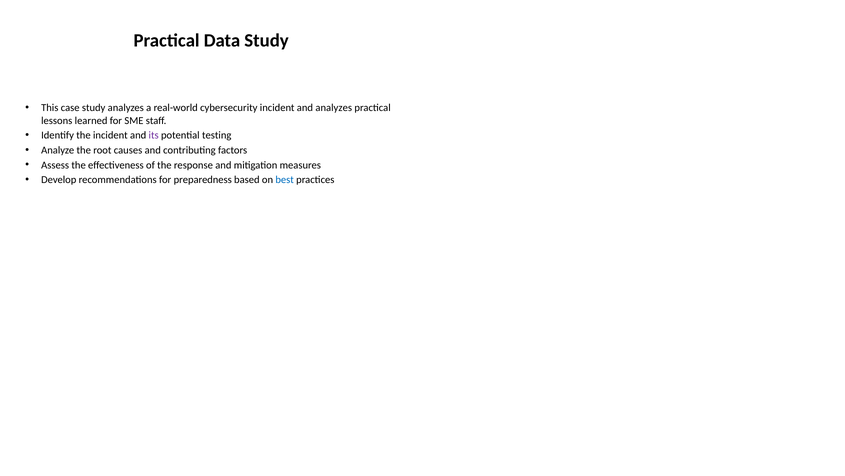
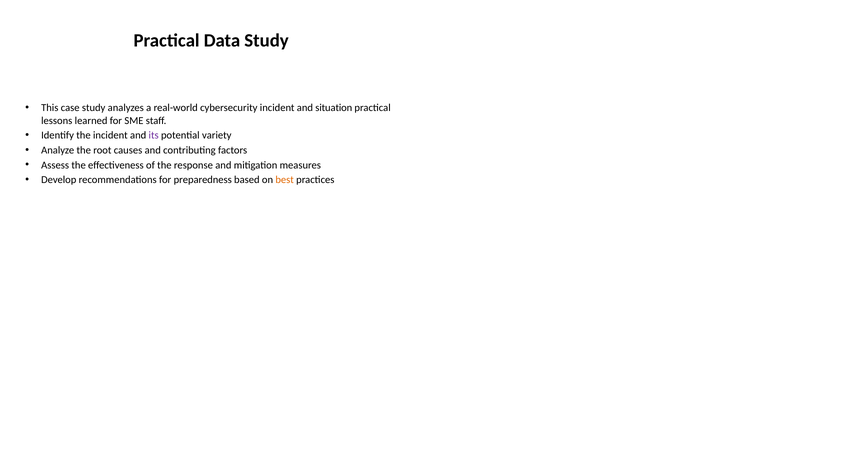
and analyzes: analyzes -> situation (334, 108)
testing: testing -> variety (217, 135)
best colour: blue -> orange (285, 180)
